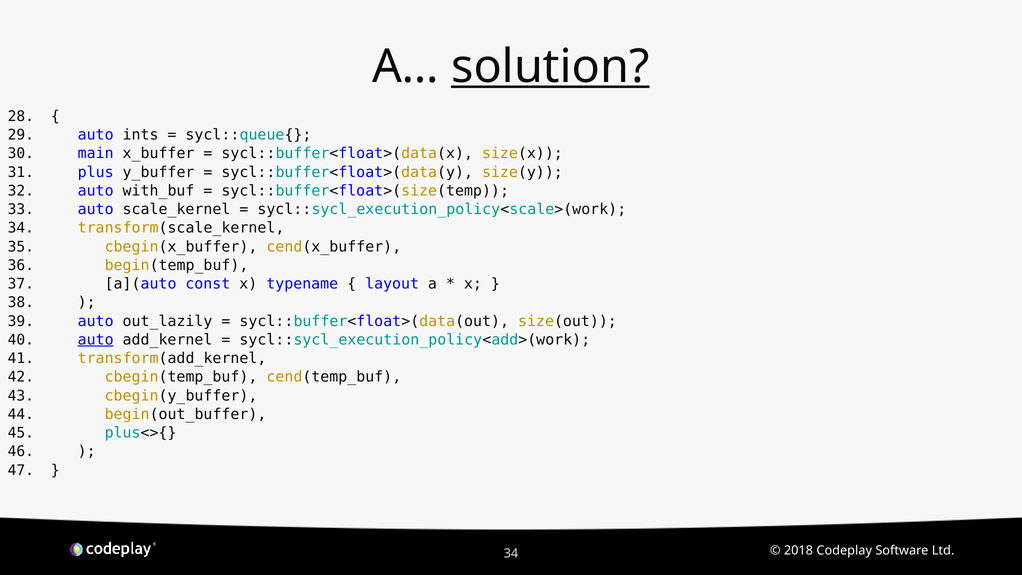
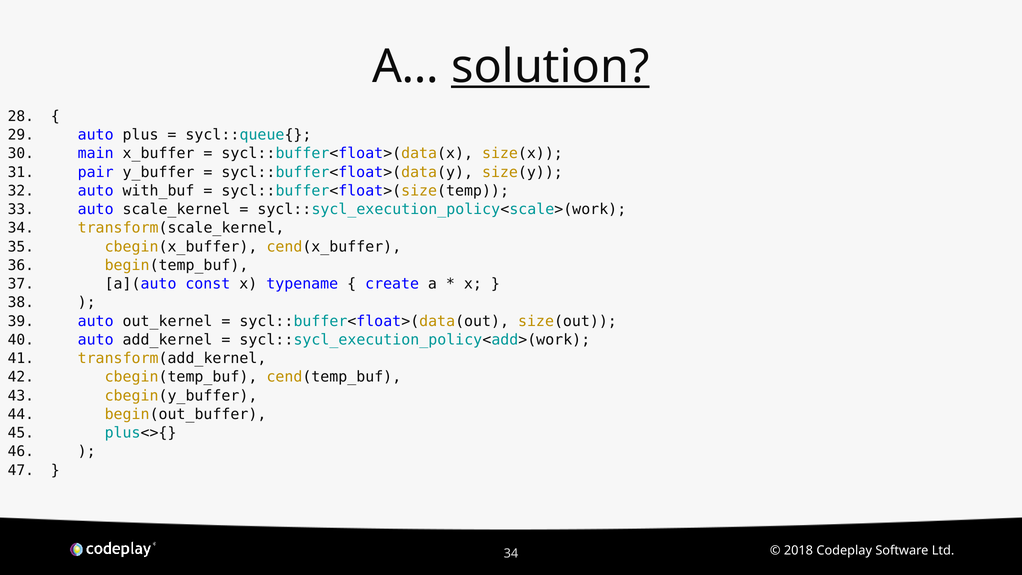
ints: ints -> plus (141, 135)
plus: plus -> pair (96, 172)
layout: layout -> create (392, 284)
out_lazily: out_lazily -> out_kernel (168, 321)
auto underline: present -> none (96, 340)
